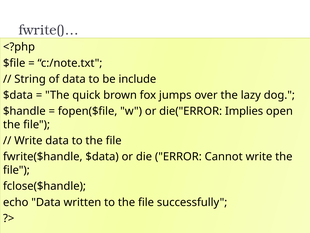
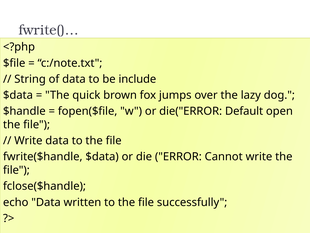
Implies: Implies -> Default (244, 111)
